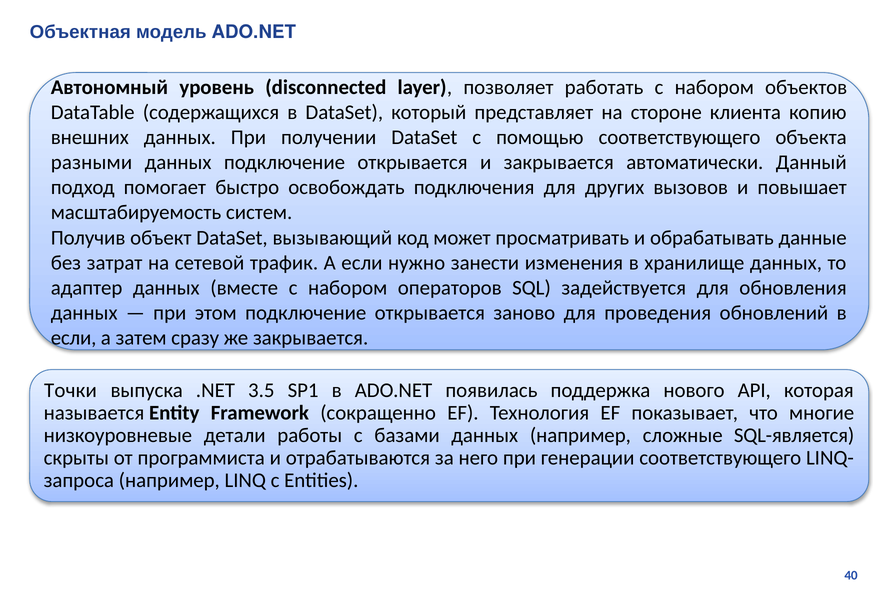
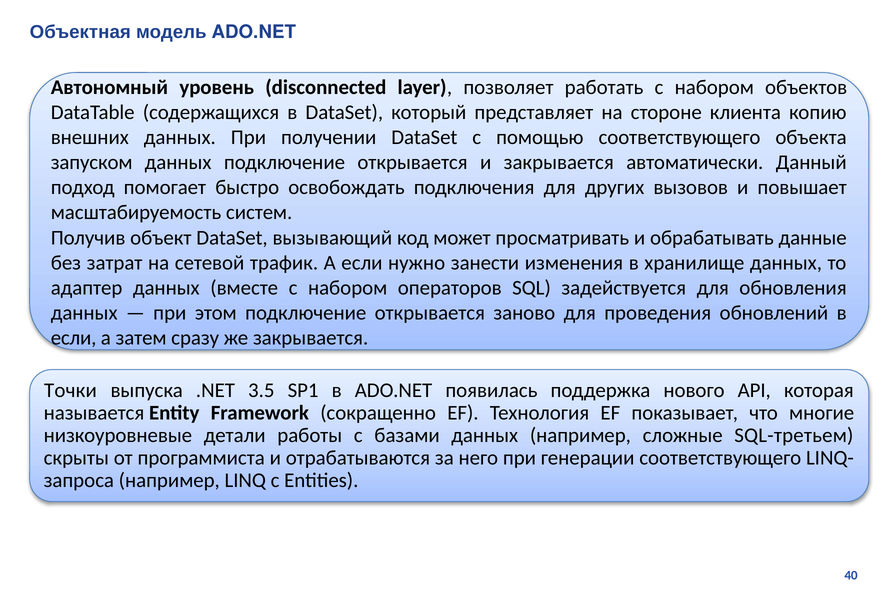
разными: разными -> запуском (92, 162)
SQL-является: SQL-является -> SQL-третьем (794, 435)
